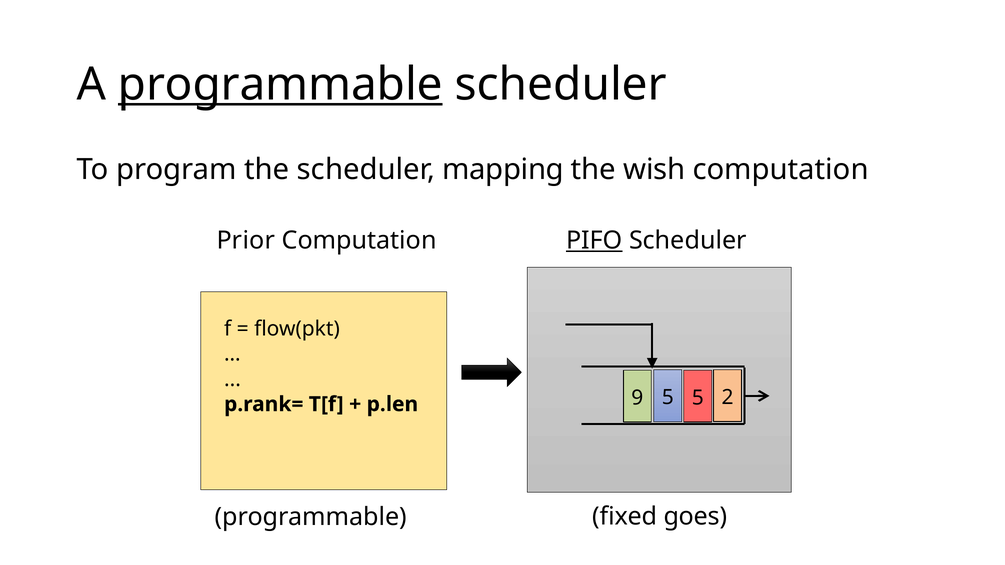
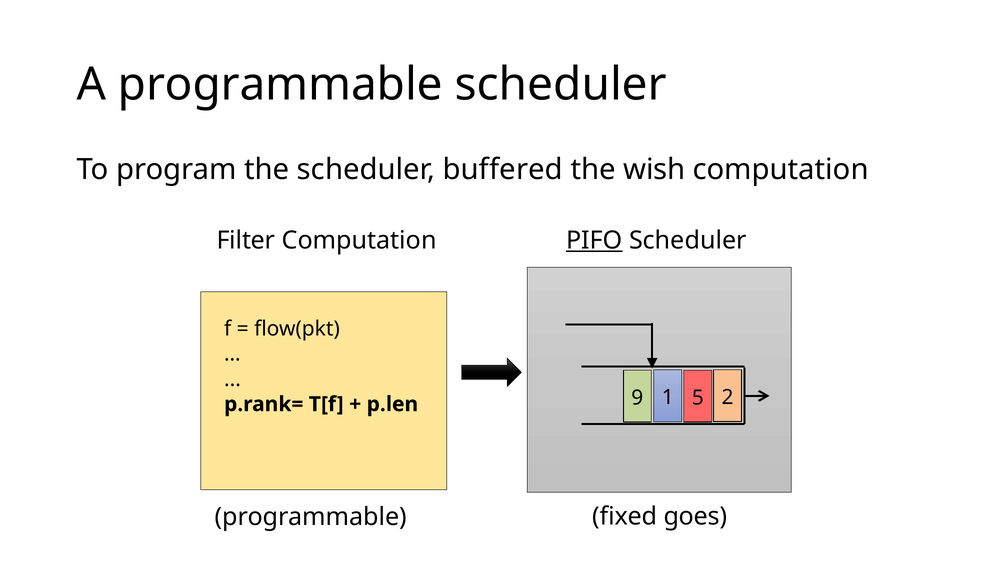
programmable underline: present -> none (280, 84)
mapping: mapping -> buffered (503, 170)
Prior: Prior -> Filter (246, 240)
9 5: 5 -> 1 (668, 398)
